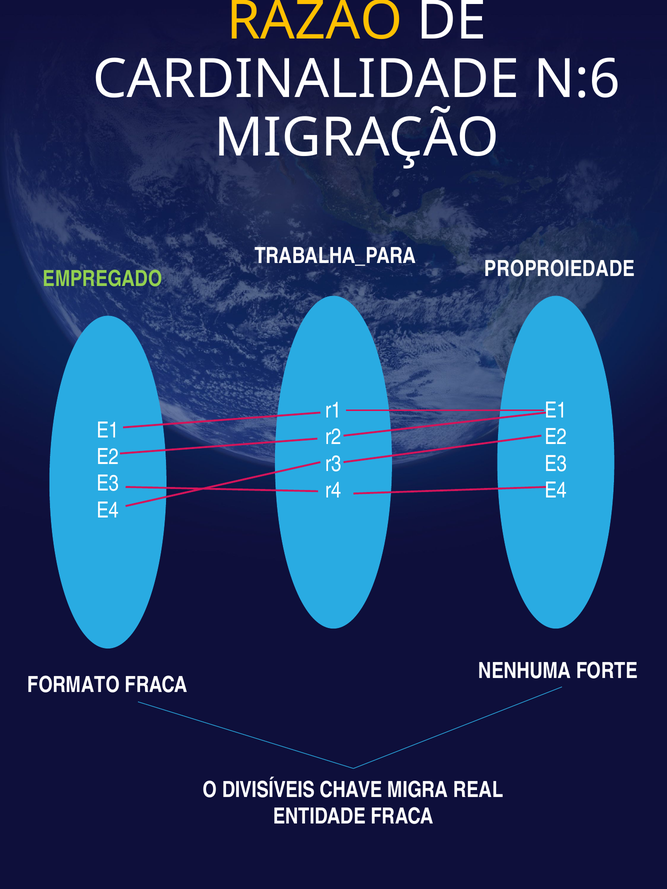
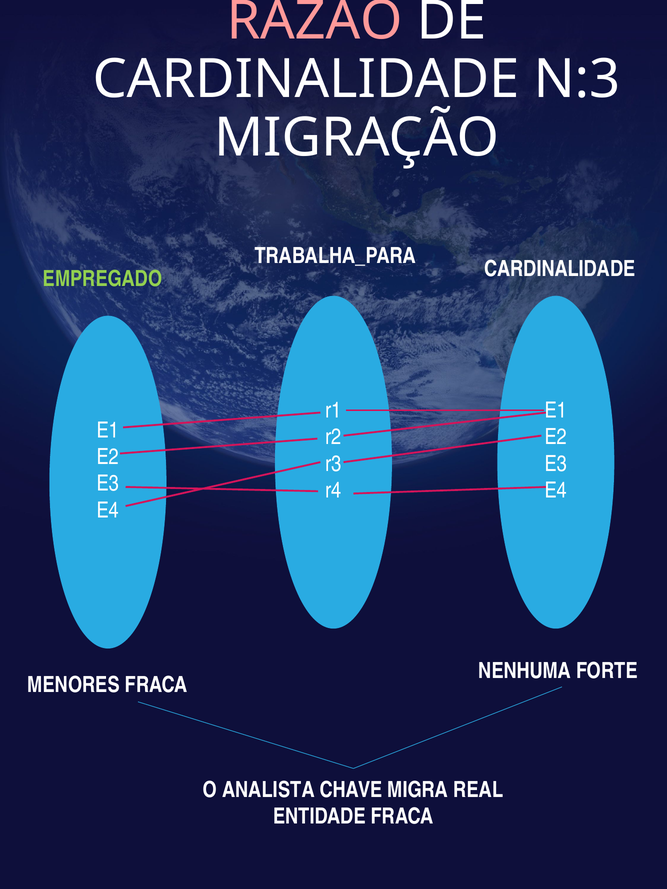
RAZÃO colour: yellow -> pink (315, 21)
N:6: N:6 -> N:3 (577, 79)
PROPROIEDADE: PROPROIEDADE -> CARDINALIDADE (560, 269)
FORMATO: FORMATO -> MENORES (74, 685)
DIVISÍVEIS: DIVISÍVEIS -> ANALISTA (268, 790)
